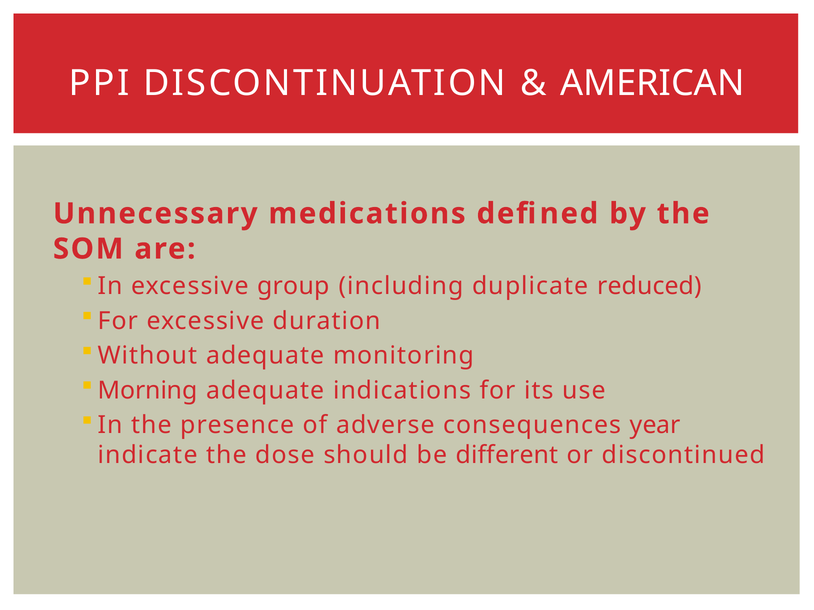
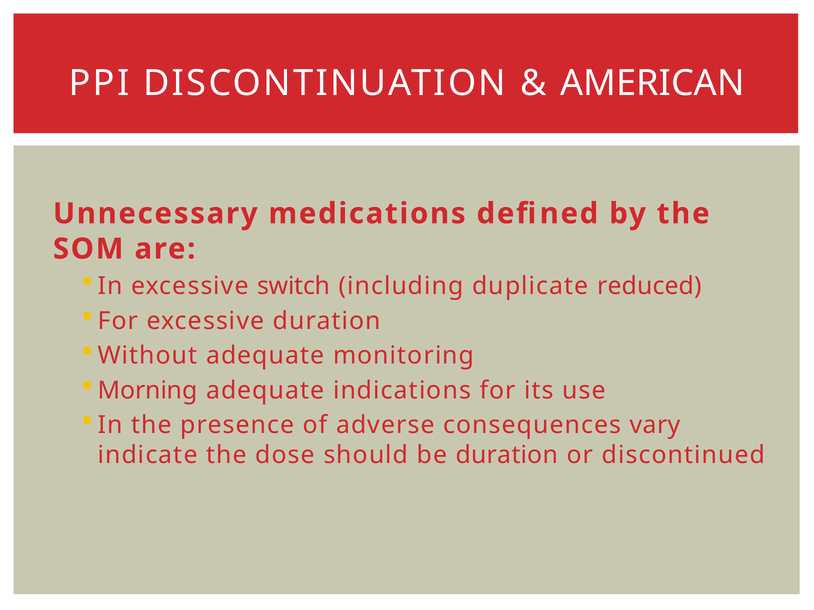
group: group -> switch (294, 286)
year: year -> vary (655, 425)
be different: different -> duration (507, 455)
